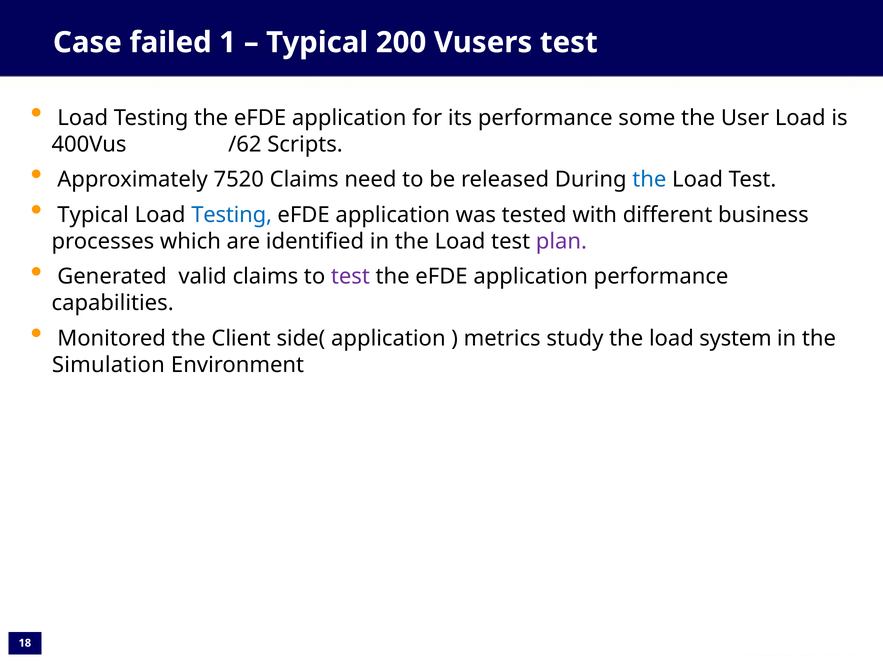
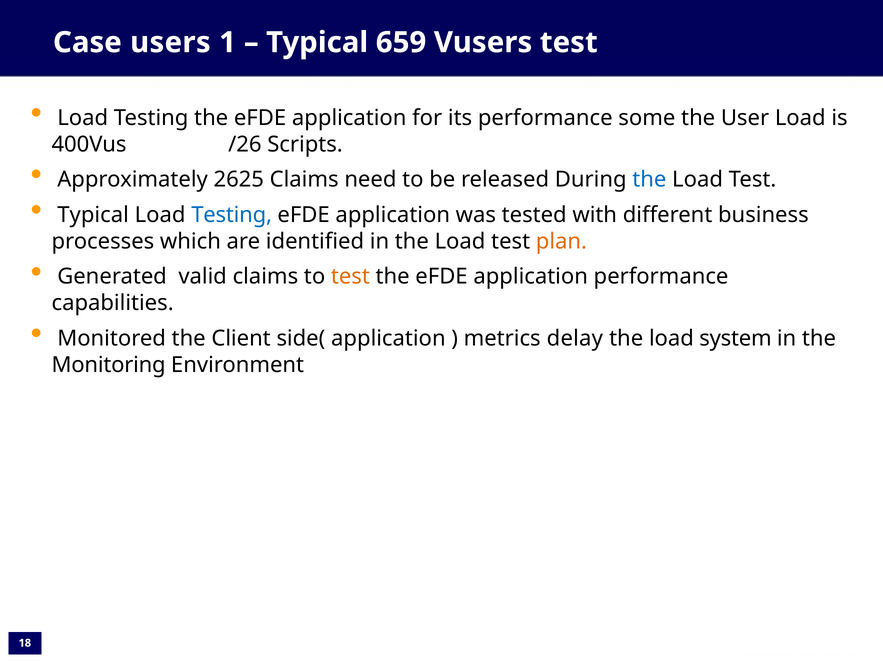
failed: failed -> users (170, 42)
200: 200 -> 659 (401, 42)
/62: /62 -> /26 (245, 144)
7520: 7520 -> 2625 (239, 180)
plan colour: purple -> orange (561, 241)
test colour: purple -> orange (350, 277)
study: study -> delay (575, 339)
Simulation: Simulation -> Monitoring (109, 365)
